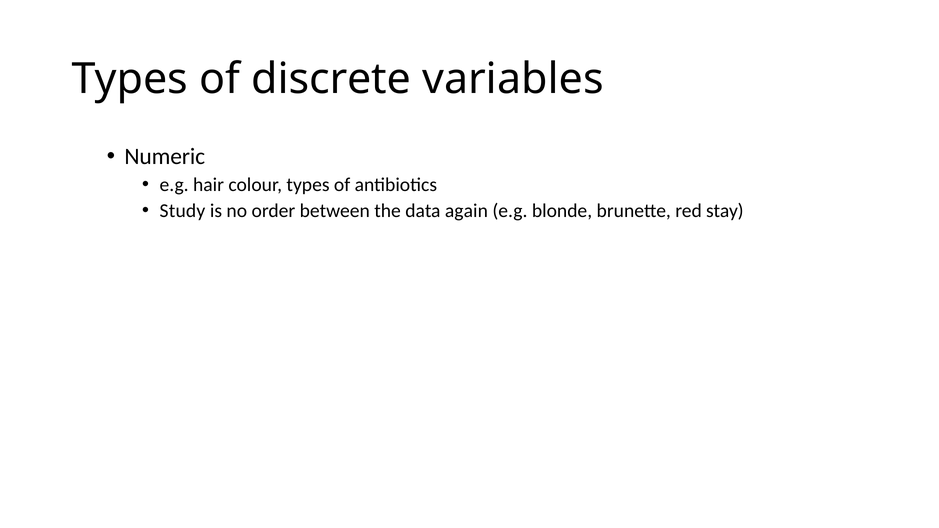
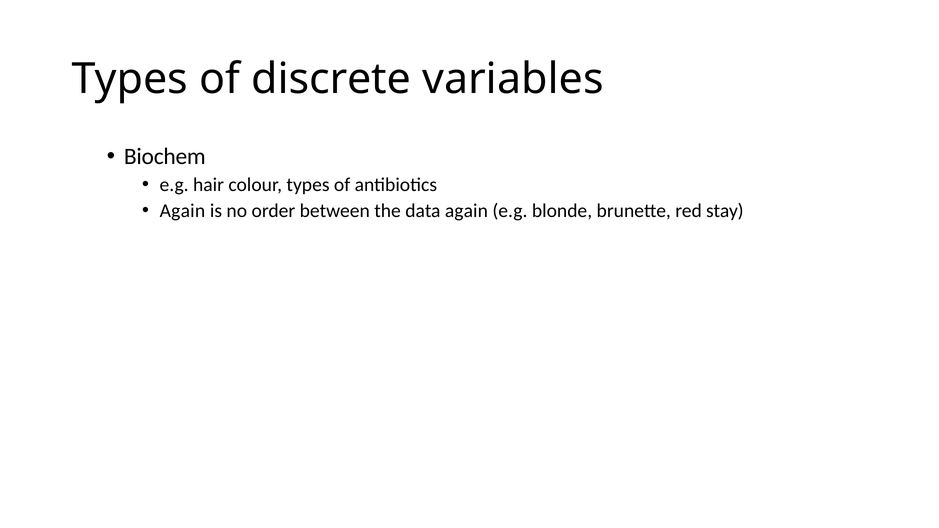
Numeric: Numeric -> Biochem (165, 157)
Study: Study -> Again (182, 211)
